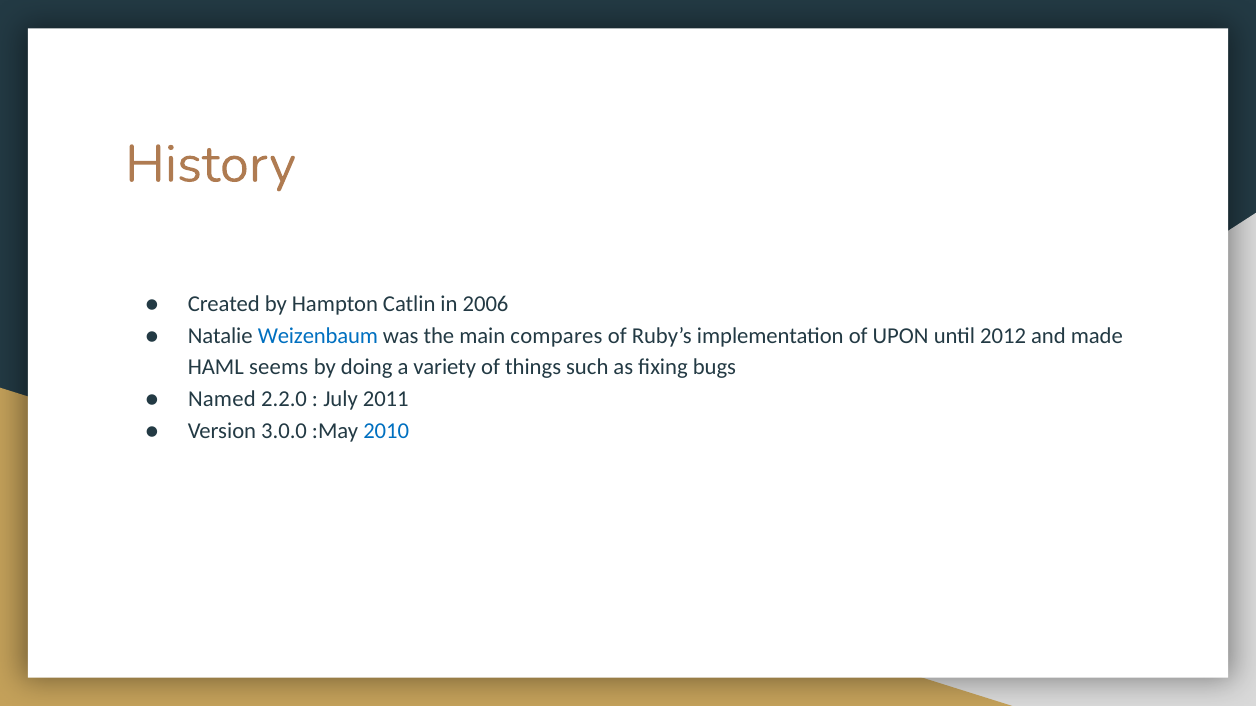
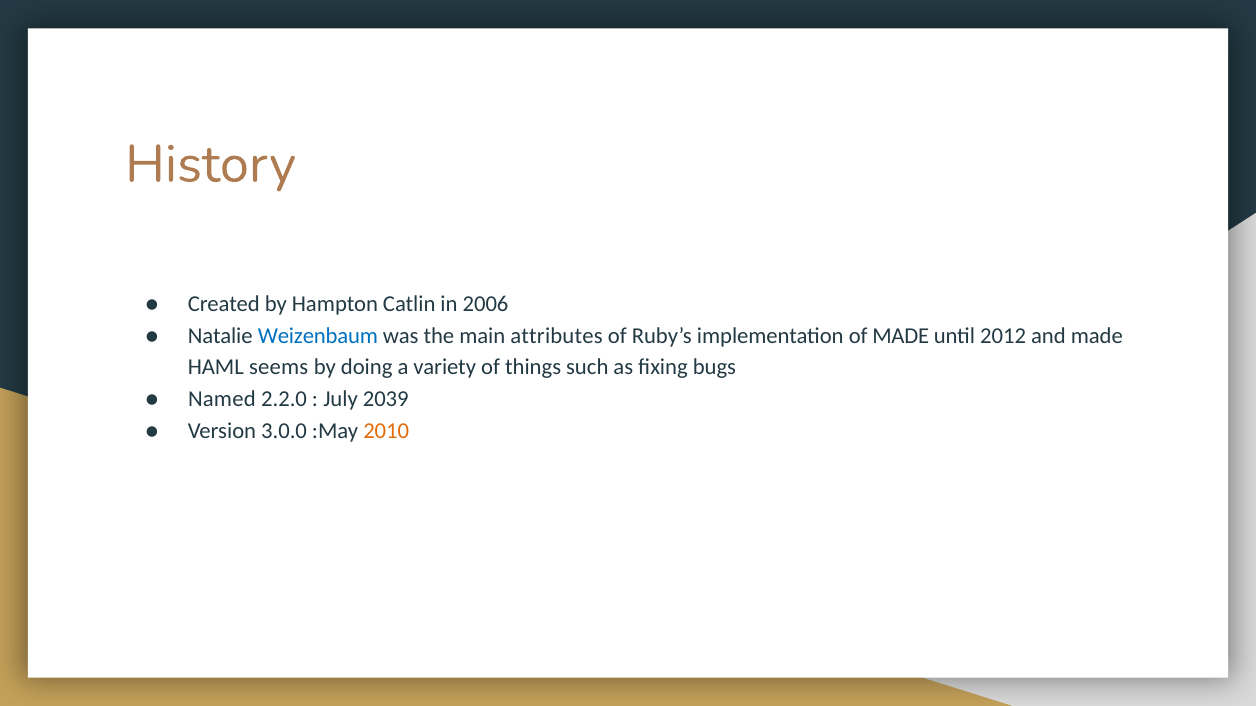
compares: compares -> attributes (557, 336)
of UPON: UPON -> MADE (901, 336)
2011: 2011 -> 2039 (386, 399)
2010 colour: blue -> orange (386, 431)
